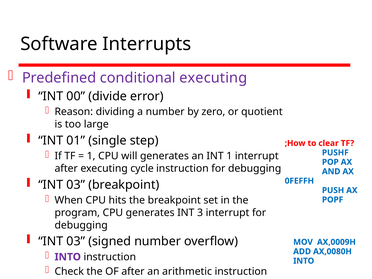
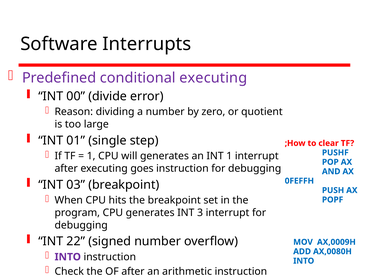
cycle: cycle -> goes (142, 168)
03: 03 -> 22 (76, 241)
